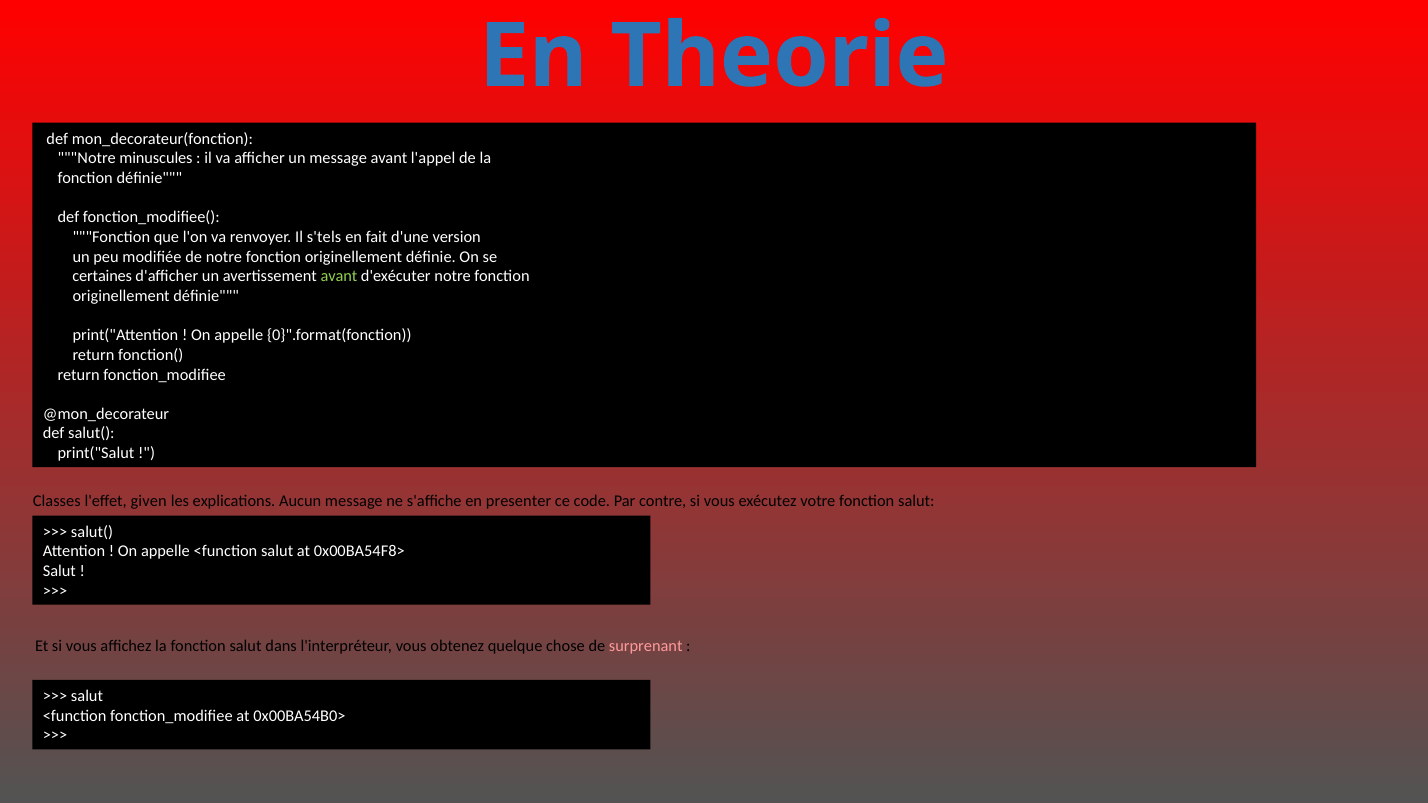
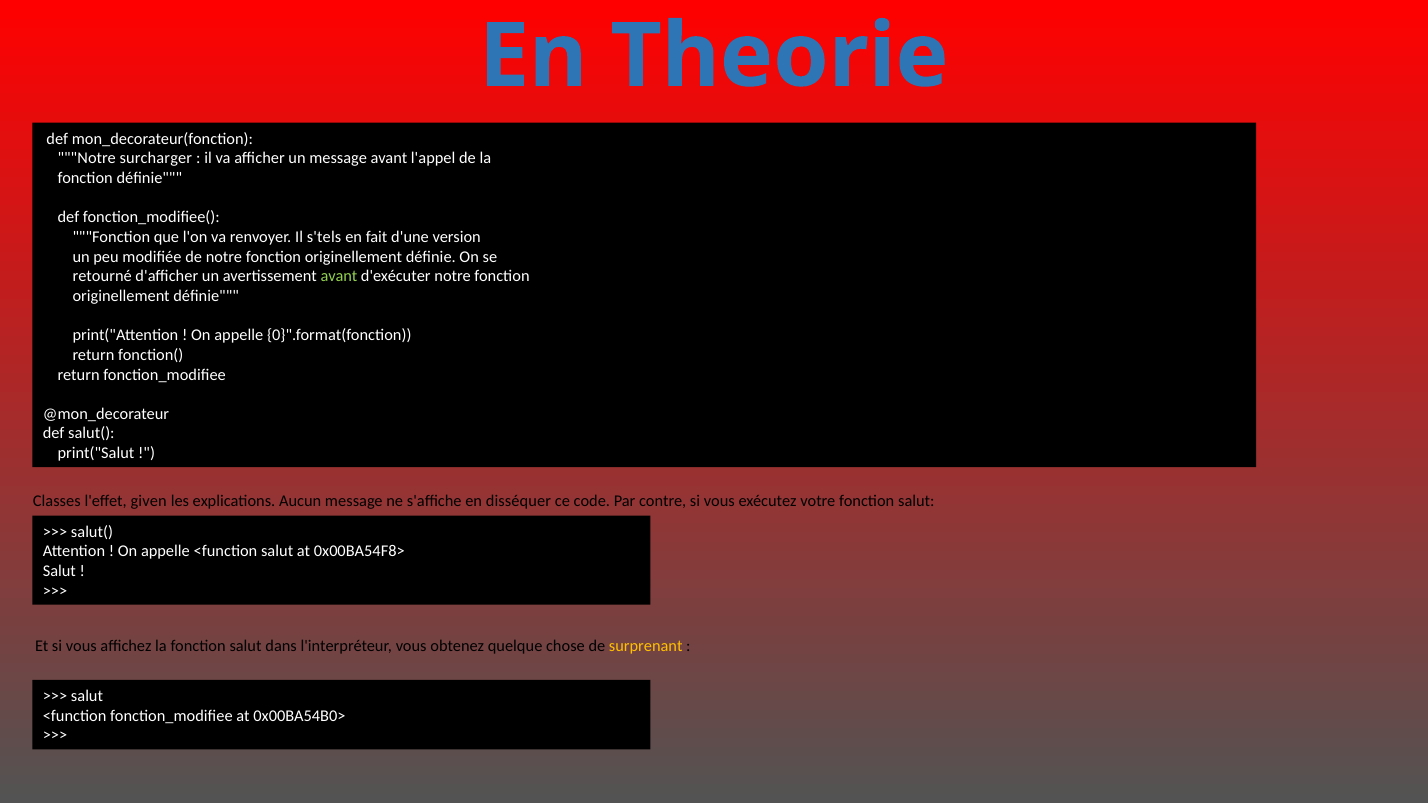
minuscules: minuscules -> surcharger (156, 159)
certaines: certaines -> retourné (102, 276)
presenter: presenter -> disséquer (518, 501)
surprenant colour: pink -> yellow (646, 646)
